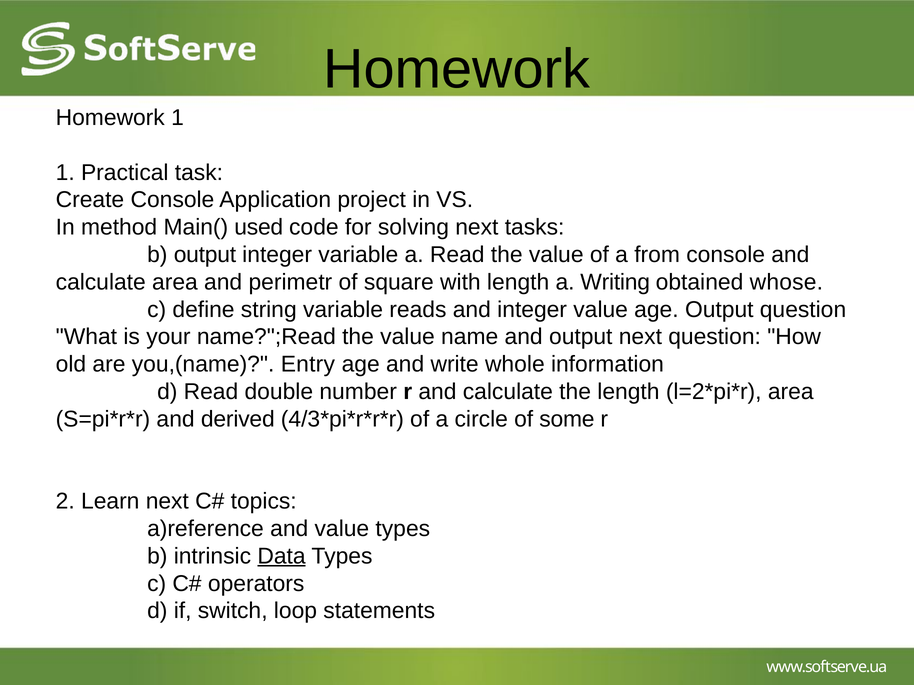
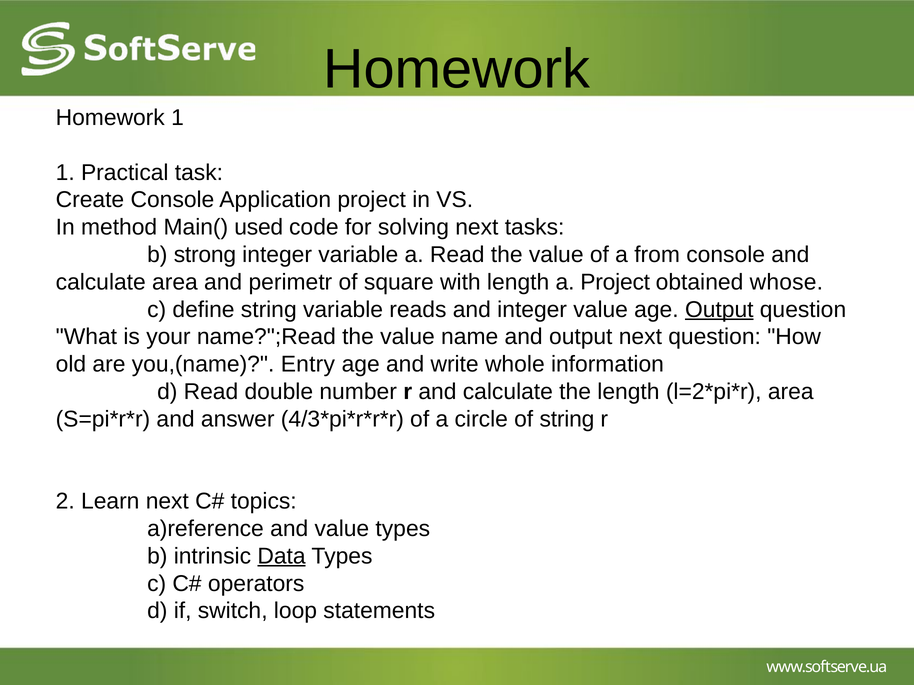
b output: output -> strong (205, 255)
a Writing: Writing -> Project (615, 282)
Output underline: none -> present (719, 310)
derived: derived -> answer (238, 419)
of some: some -> string (567, 419)
